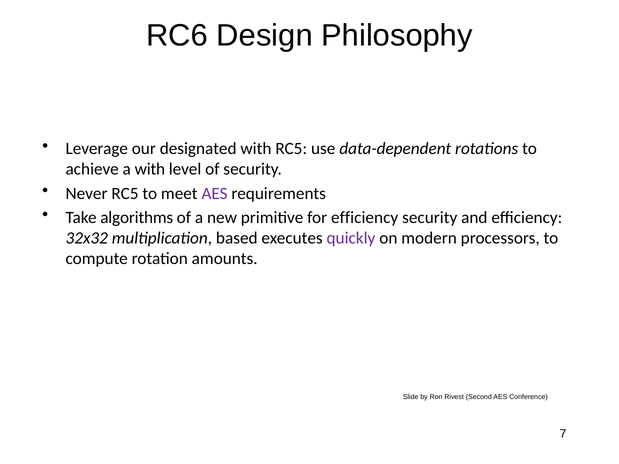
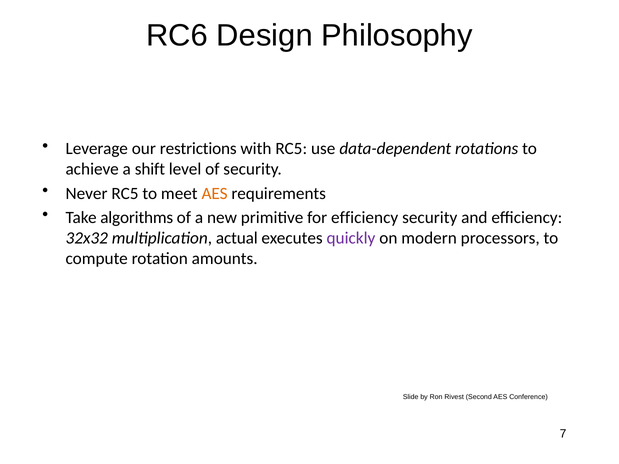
designated: designated -> restrictions (198, 149)
a with: with -> shift (150, 169)
AES colour: purple -> orange (215, 193)
based: based -> actual (237, 238)
